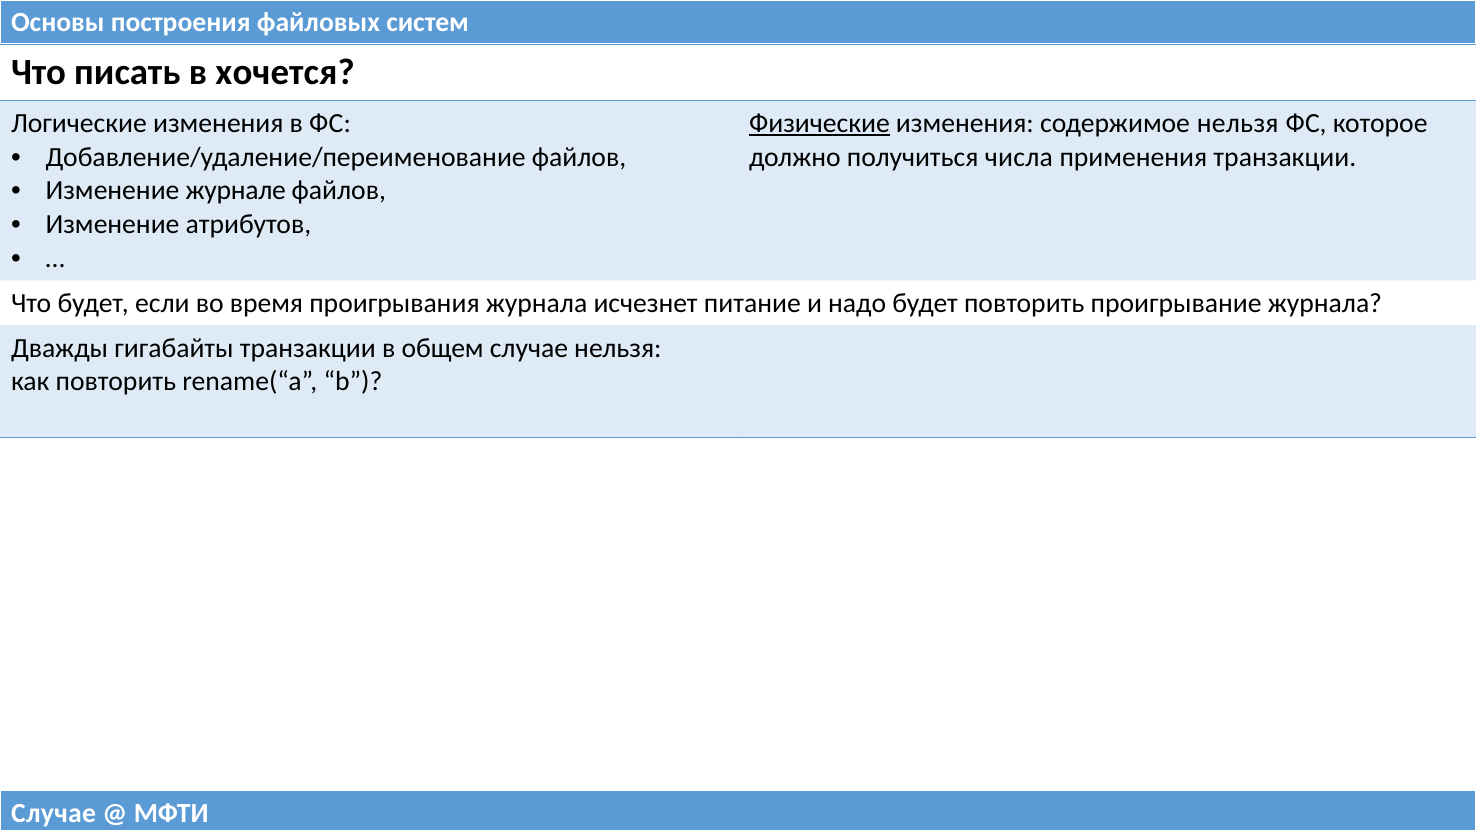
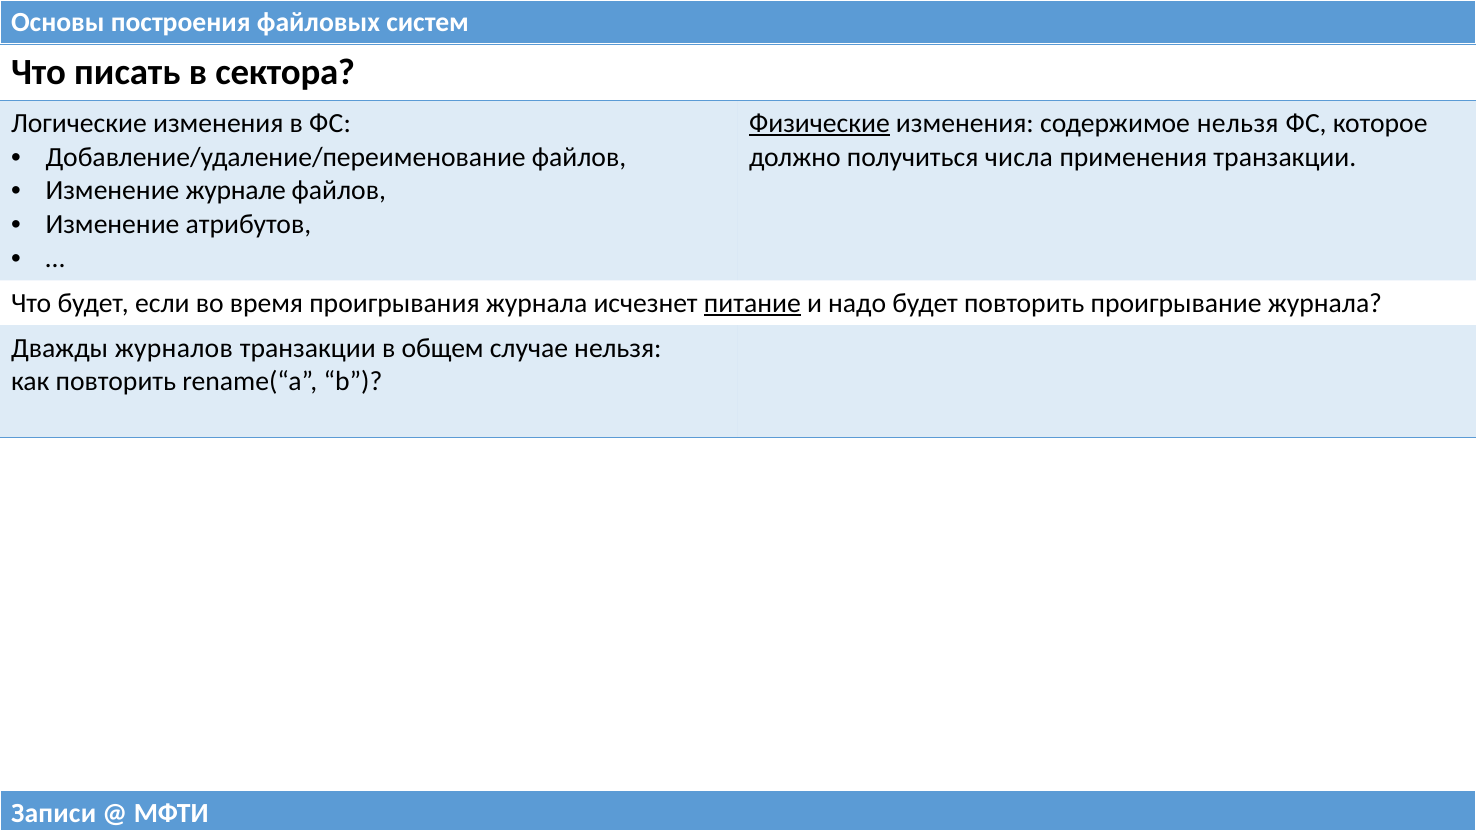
хочется: хочется -> сектора (285, 73)
питание underline: none -> present (752, 303)
гигабайты: гигабайты -> журналов (174, 348)
Случае: Случае -> Записи (54, 814)
